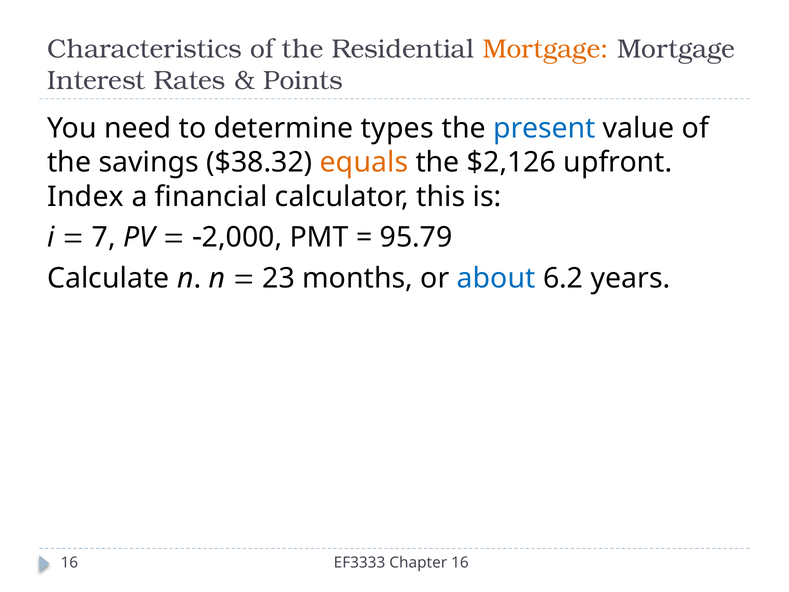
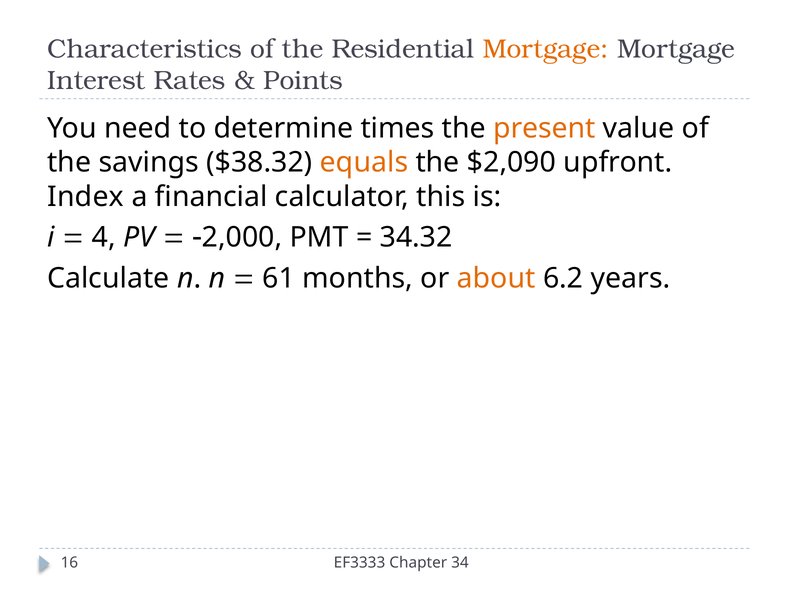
types: types -> times (397, 128)
present colour: blue -> orange (544, 128)
$2,126: $2,126 -> $2,090 (511, 162)
7: 7 -> 4 (104, 237)
95.79: 95.79 -> 34.32 (416, 237)
23: 23 -> 61 (279, 278)
about colour: blue -> orange (496, 278)
Chapter 16: 16 -> 34 (460, 563)
